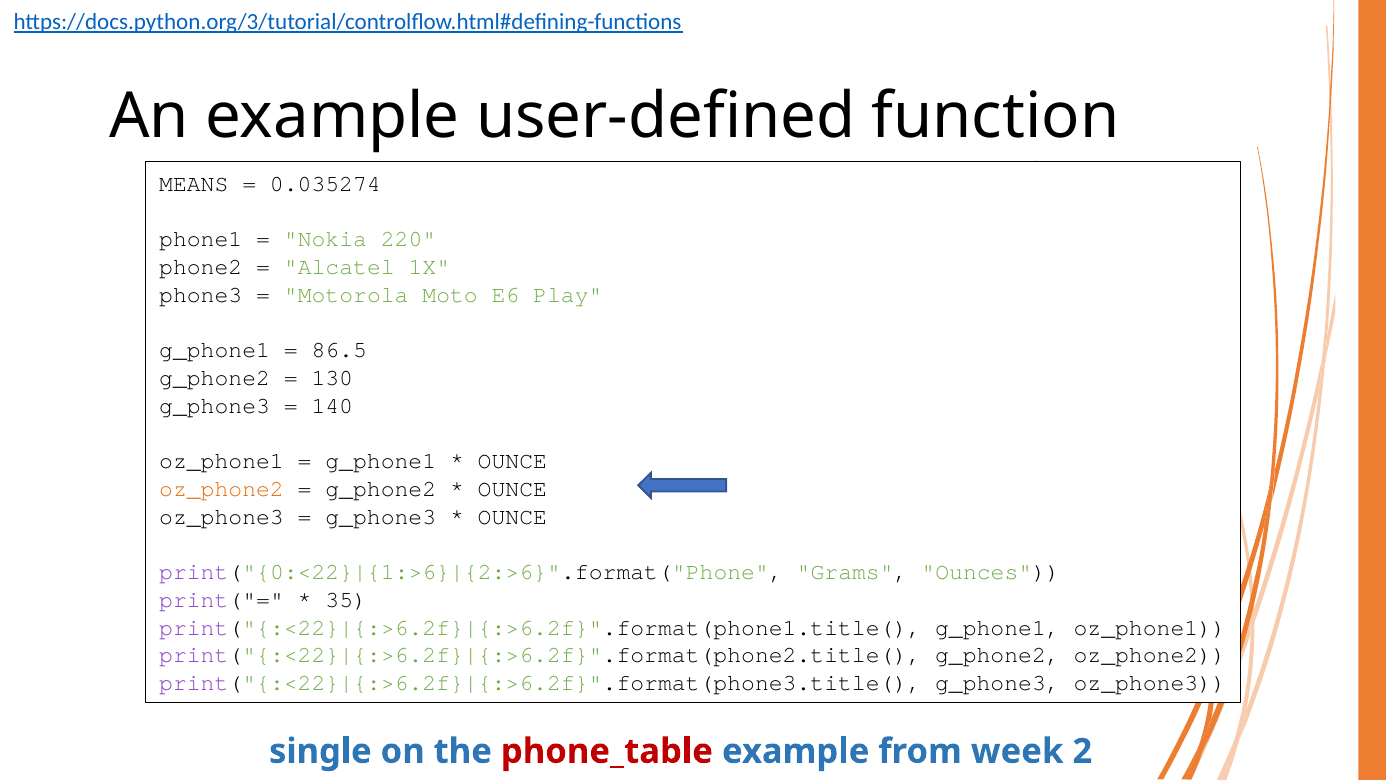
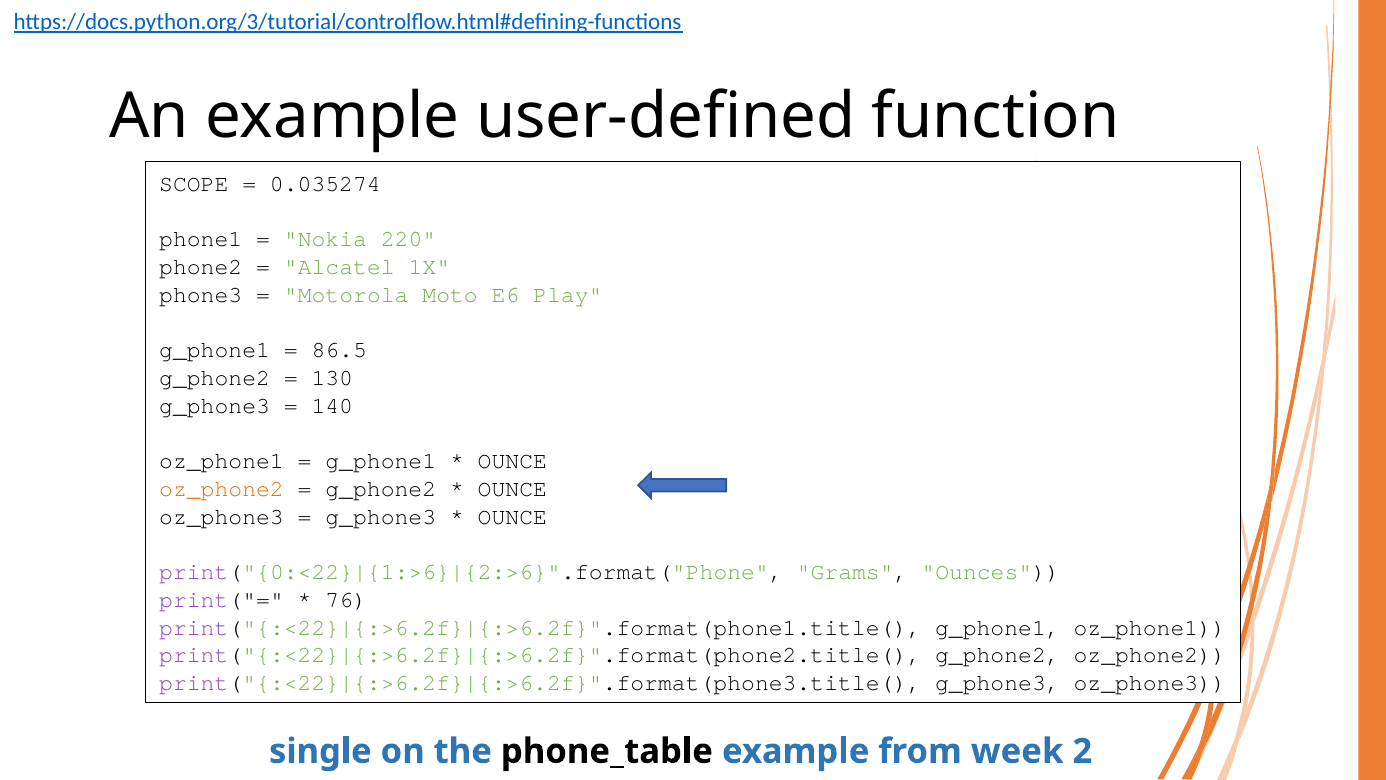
MEANS: MEANS -> SCOPE (194, 184)
35: 35 -> 76 (346, 600)
phone_table colour: red -> black (607, 751)
